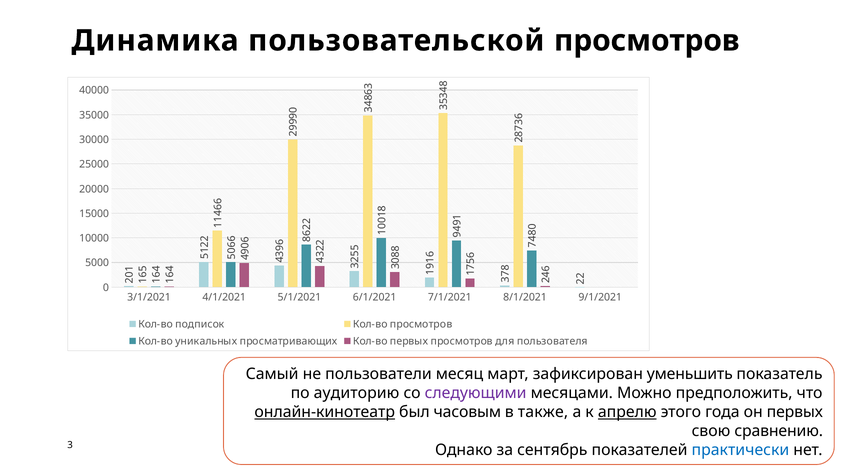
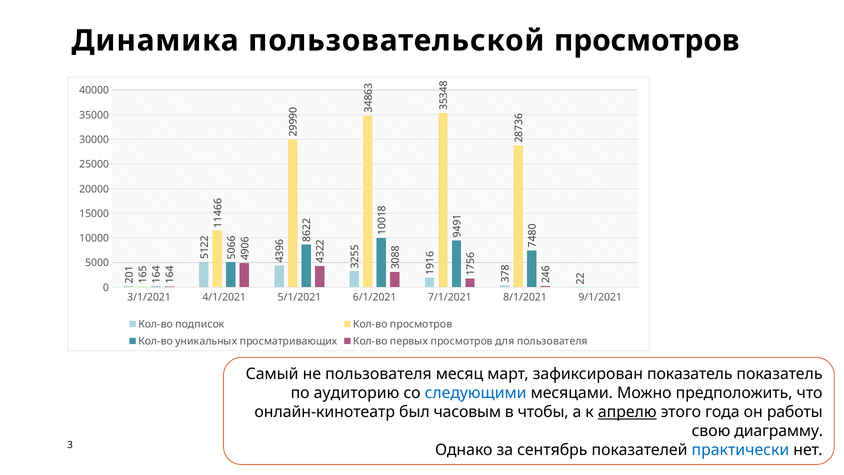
не пользователи: пользователи -> пользователя (378, 374)
зафиксирован уменьшить: уменьшить -> показатель (690, 374)
следующими colour: purple -> blue (476, 393)
онлайн-кинотеатр underline: present -> none (325, 412)
также: также -> чтобы (543, 412)
он первых: первых -> работы (795, 412)
сравнению: сравнению -> диаграмму (779, 431)
